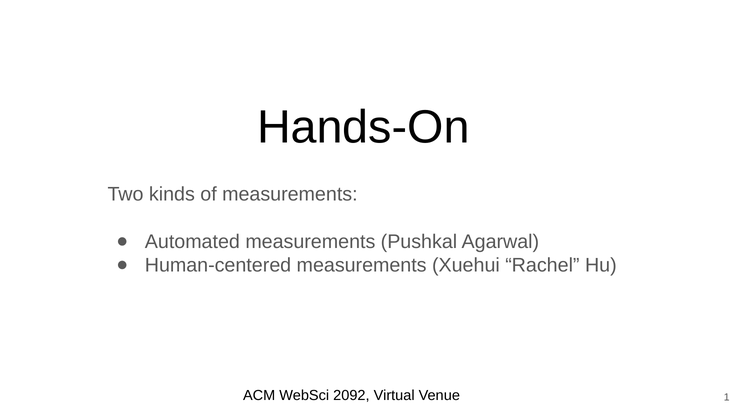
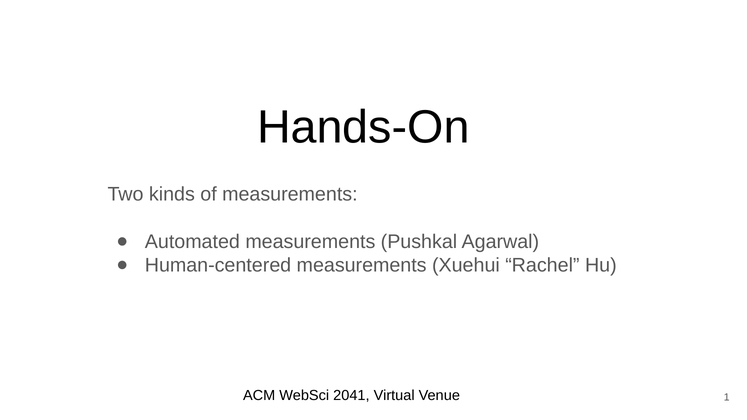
2092: 2092 -> 2041 (351, 396)
